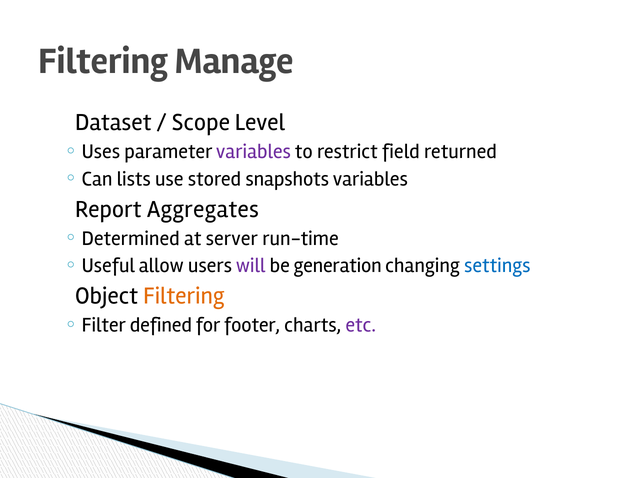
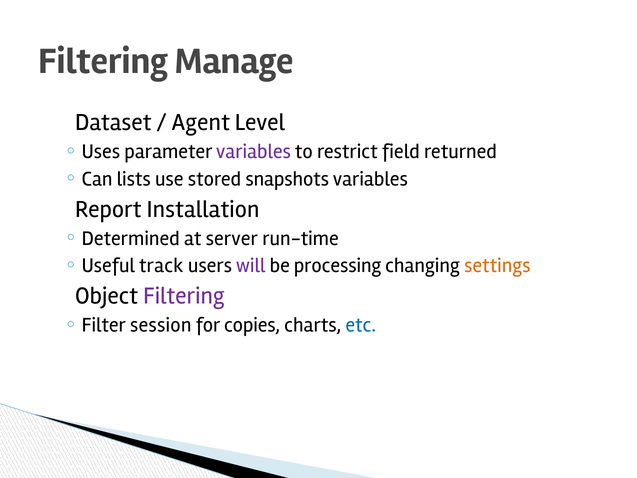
Scope: Scope -> Agent (201, 122)
Aggregates: Aggregates -> Installation (203, 209)
allow: allow -> track (161, 266)
generation: generation -> processing (338, 266)
settings colour: blue -> orange (497, 266)
Filtering colour: orange -> purple (184, 296)
defined: defined -> session (161, 325)
footer: footer -> copies (252, 325)
etc colour: purple -> blue (361, 325)
